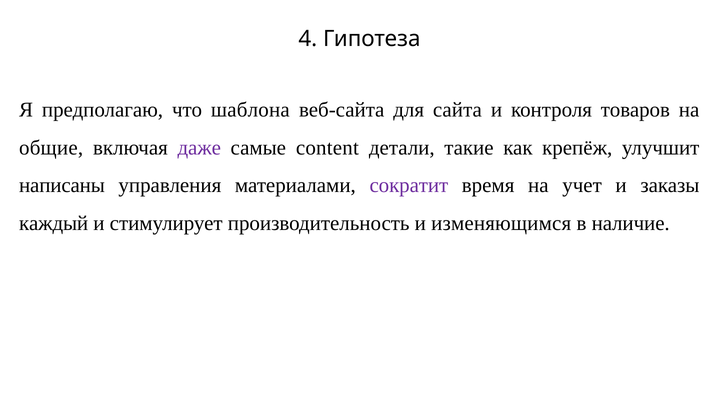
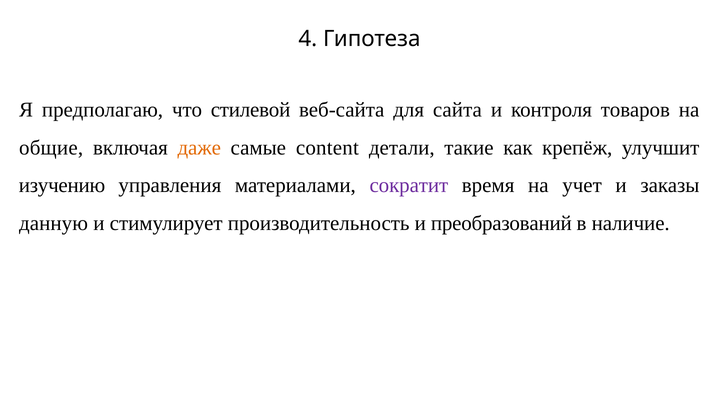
шаблона: шаблона -> стилевой (251, 110)
даже colour: purple -> orange (199, 147)
написаны: написаны -> изучению (62, 185)
каждый: каждый -> данную (54, 223)
изменяющимся: изменяющимся -> преобразований (501, 223)
